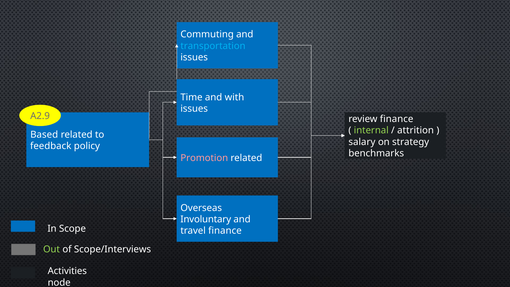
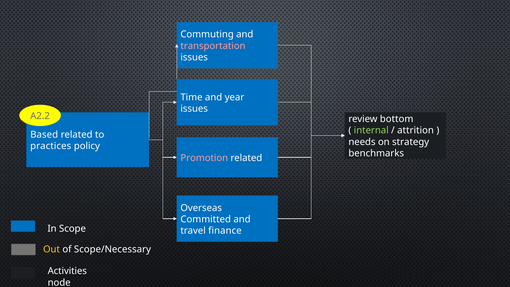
transportation colour: light blue -> pink (213, 46)
with: with -> year (234, 97)
A2.9: A2.9 -> A2.2 (40, 116)
review finance: finance -> bottom (397, 119)
salary: salary -> needs (362, 142)
feedback: feedback -> practices (51, 146)
Involuntary: Involuntary -> Committed (206, 219)
Out colour: light green -> yellow (52, 249)
Scope/Interviews: Scope/Interviews -> Scope/Necessary (112, 249)
